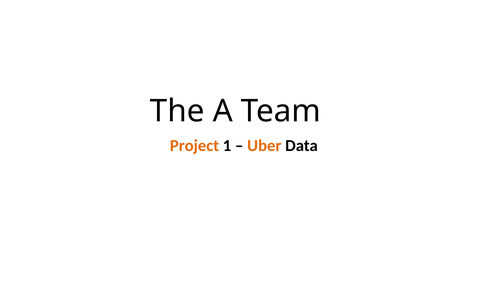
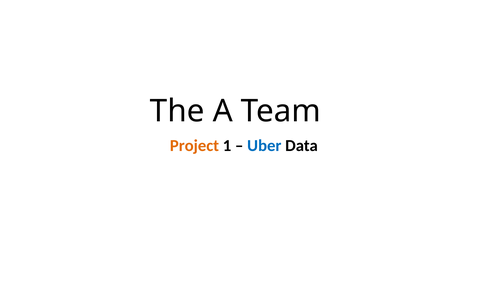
Uber colour: orange -> blue (264, 146)
